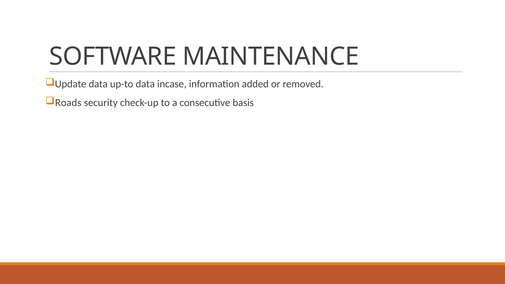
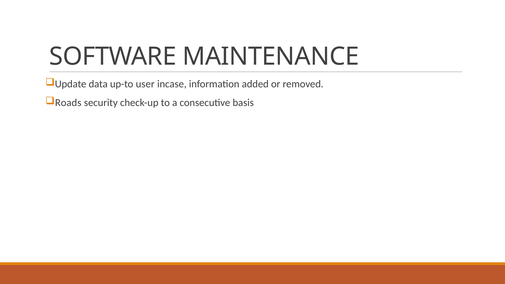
up-to data: data -> user (145, 84)
